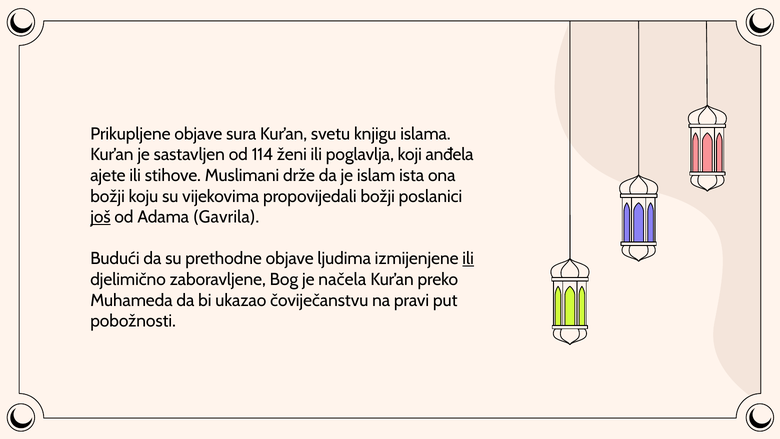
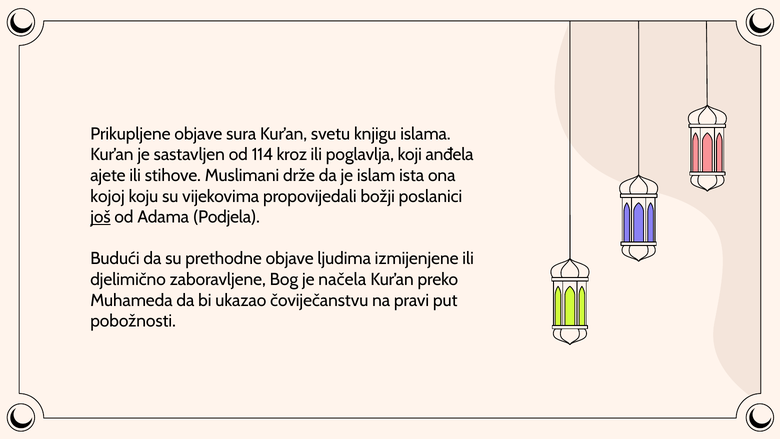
ženi: ženi -> kroz (292, 155)
božji: božji -> kojoj (107, 196)
Gavrila: Gavrila -> Podjela (226, 217)
ili underline: present -> none (468, 259)
